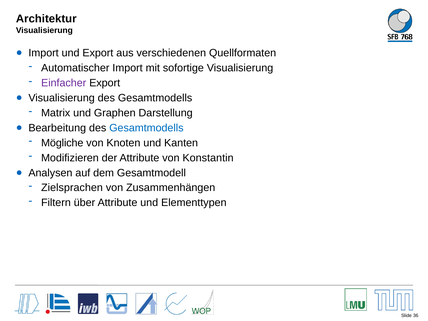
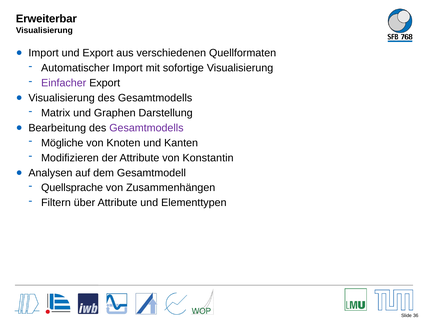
Architektur: Architektur -> Erweiterbar (46, 19)
Gesamtmodells colour: blue -> purple (146, 128)
Zielsprachen: Zielsprachen -> Quellsprache (72, 188)
